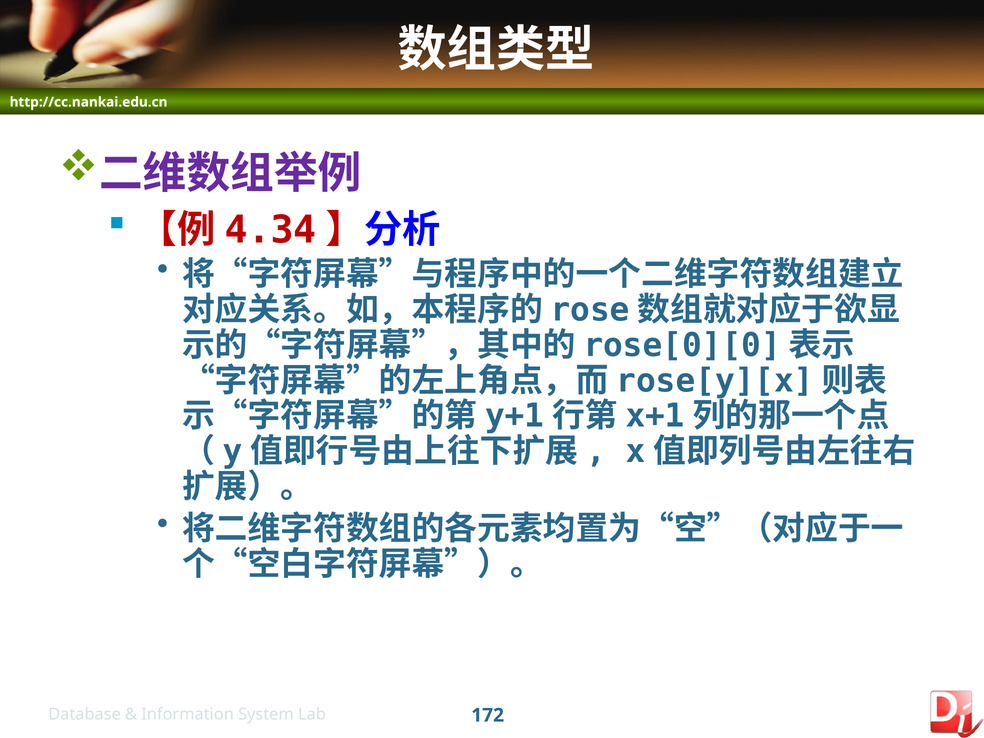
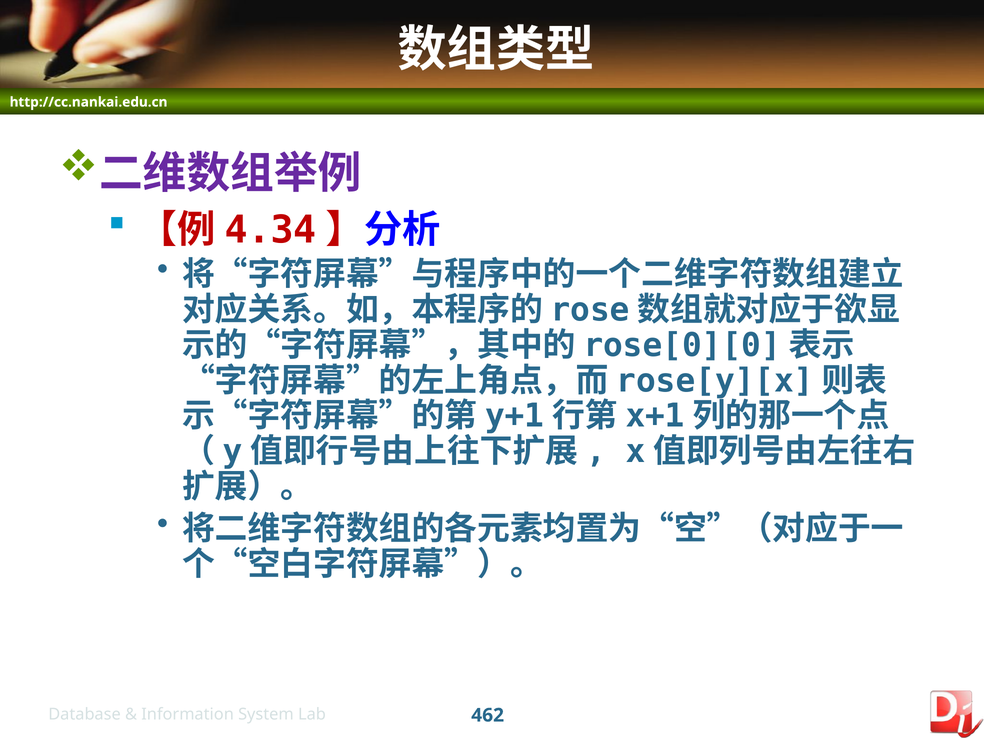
172: 172 -> 462 (488, 715)
